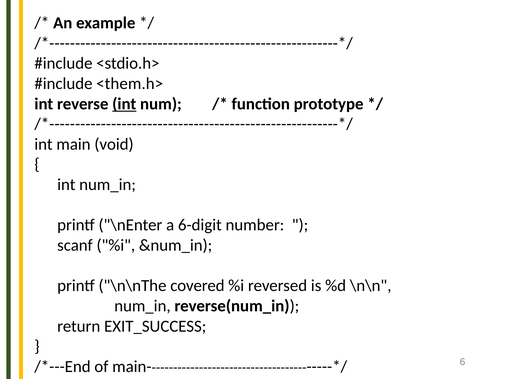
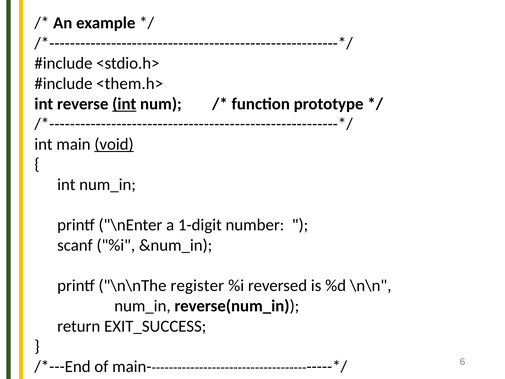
void underline: none -> present (114, 144)
6-digit: 6-digit -> 1-digit (200, 225)
covered: covered -> register (197, 286)
